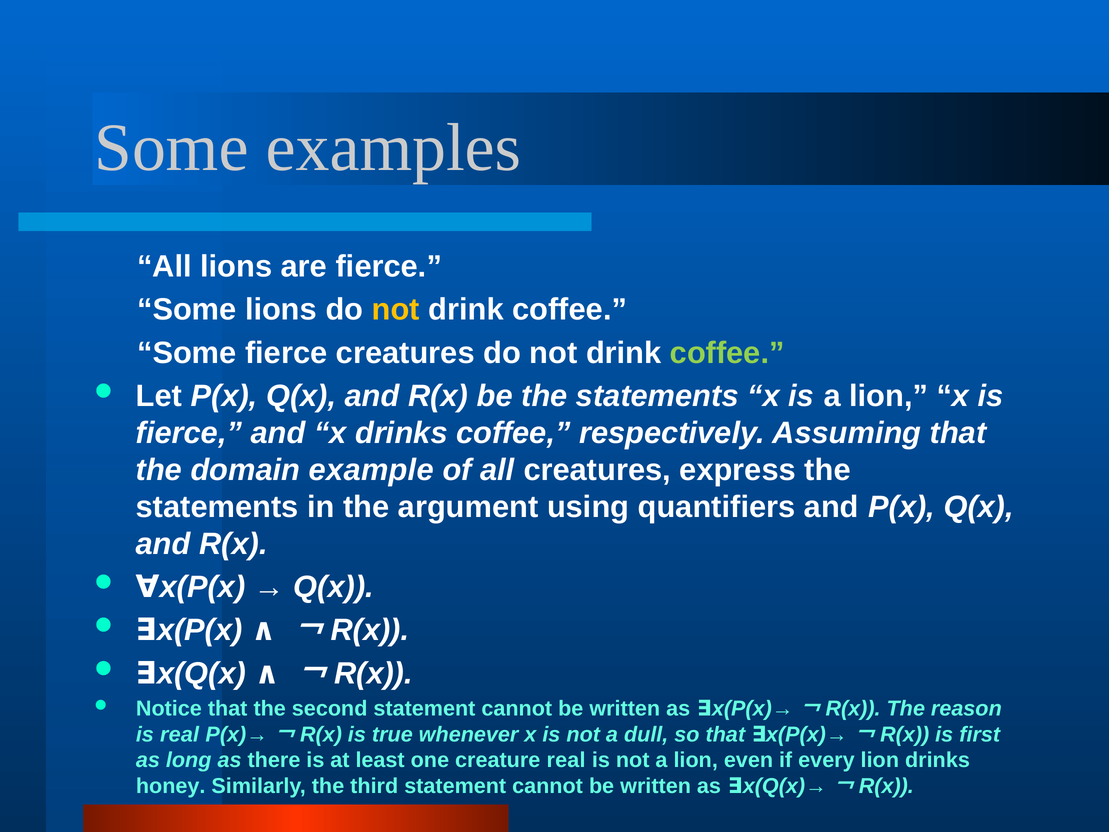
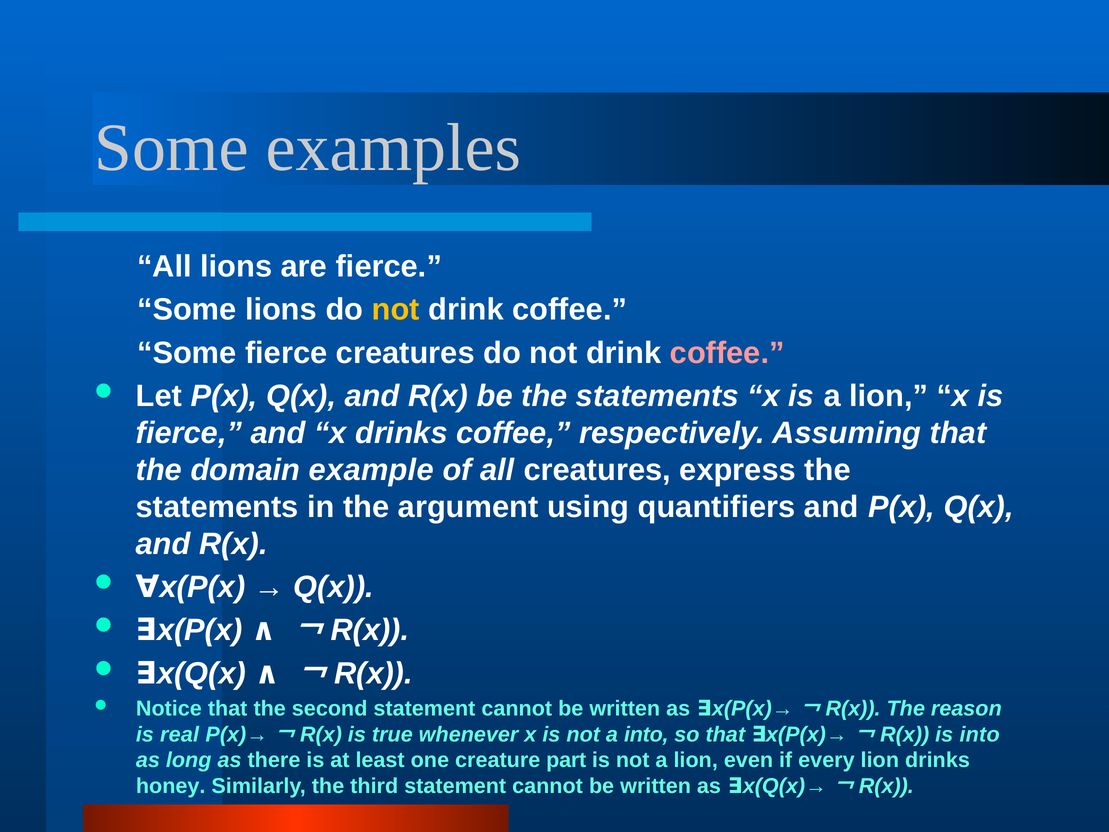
coffee colour: light green -> pink (727, 353)
a dull: dull -> into (646, 734)
is first: first -> into (980, 734)
creature real: real -> part (566, 760)
